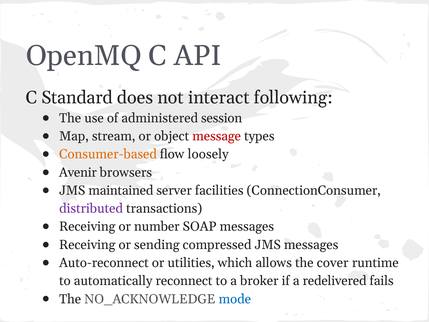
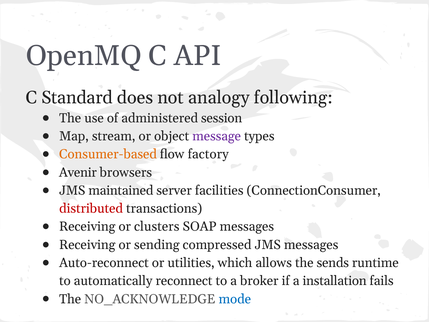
interact: interact -> analogy (219, 97)
message colour: red -> purple (217, 136)
loosely: loosely -> factory (208, 154)
distributed colour: purple -> red (91, 208)
number: number -> clusters (157, 226)
cover: cover -> sends (333, 263)
redelivered: redelivered -> installation (335, 281)
